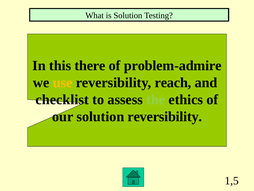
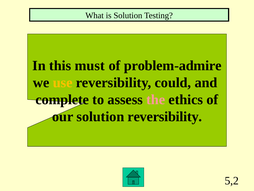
there: there -> must (90, 66)
reach: reach -> could (173, 82)
checklist: checklist -> complete (62, 99)
the colour: light green -> pink (156, 99)
1,5: 1,5 -> 5,2 (232, 180)
